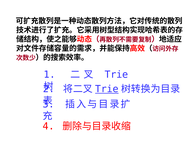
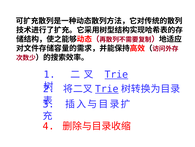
Trie underline: none -> present (116, 74)
